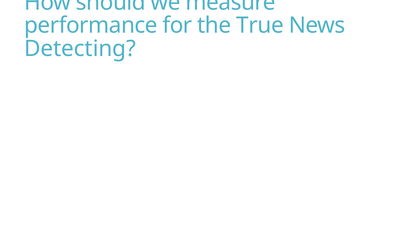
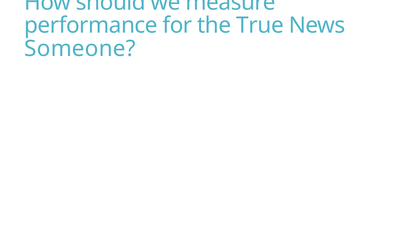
Detecting: Detecting -> Someone (80, 49)
